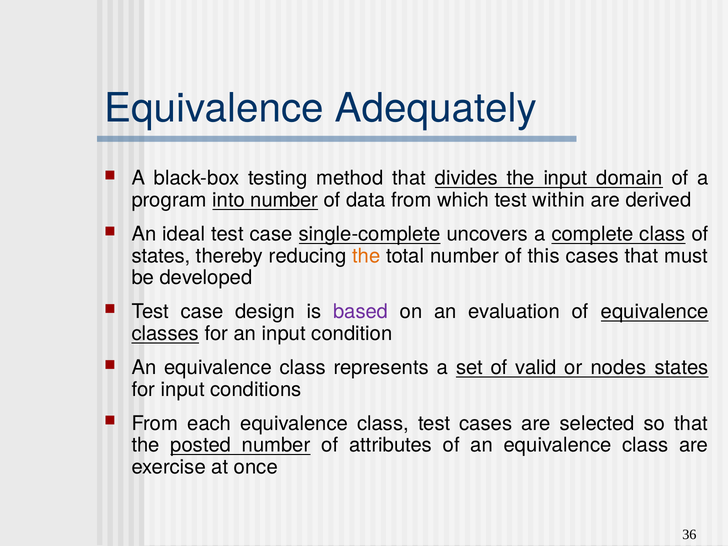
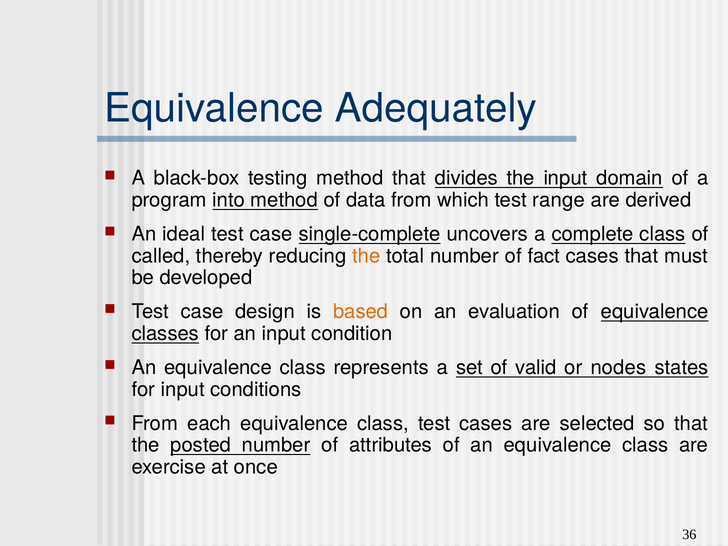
into number: number -> method (284, 200)
within: within -> range (559, 200)
states: states -> called (161, 256)
this: this -> fact (544, 256)
based colour: purple -> orange (361, 312)
